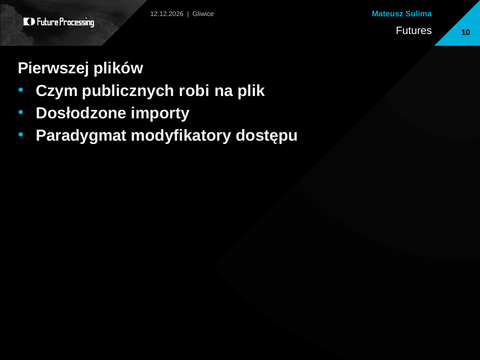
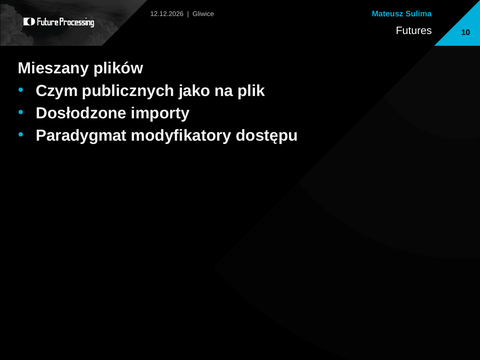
Pierwszej: Pierwszej -> Mieszany (53, 68)
robi: robi -> jako (194, 91)
